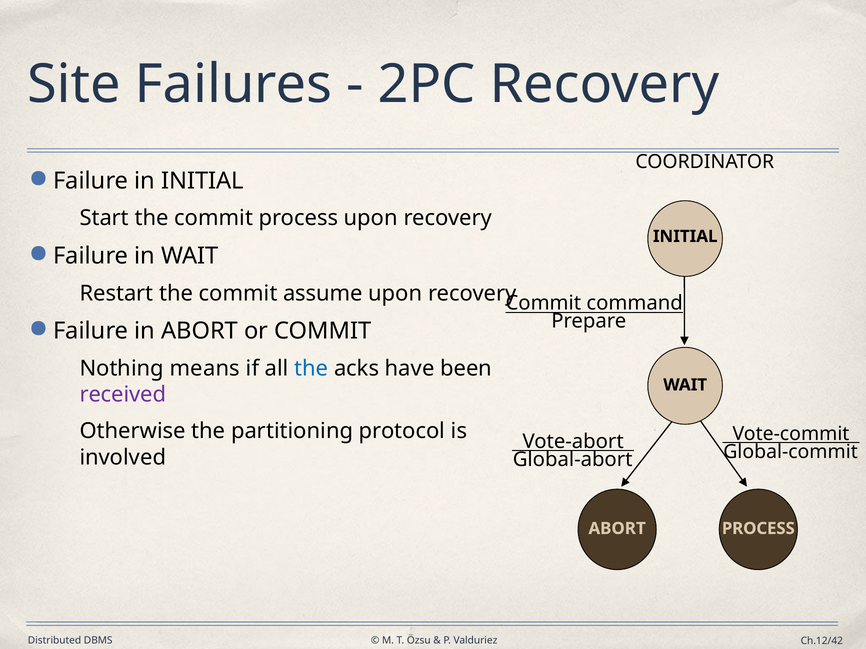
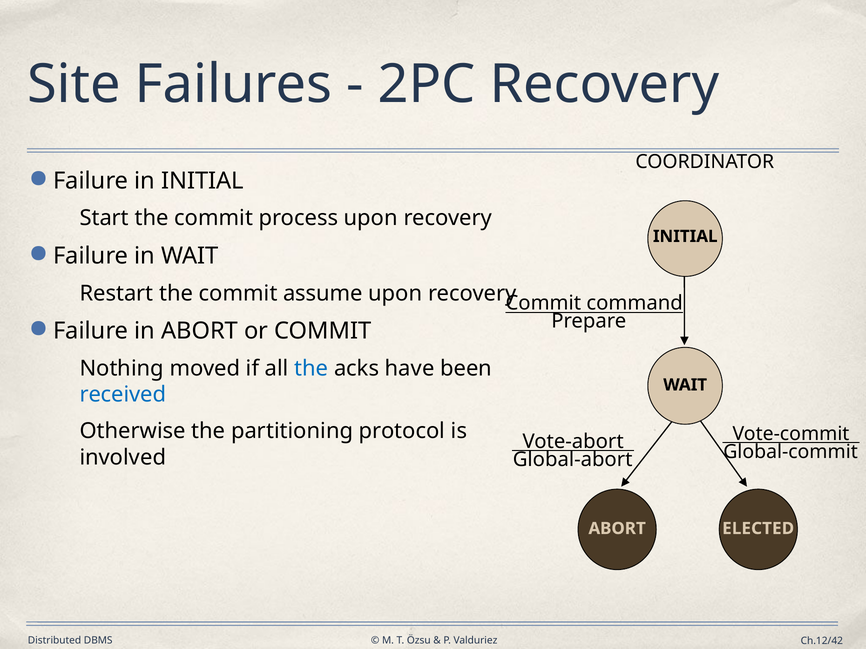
means: means -> moved (205, 369)
received colour: purple -> blue (123, 395)
ABORT PROCESS: PROCESS -> ELECTED (758, 529)
